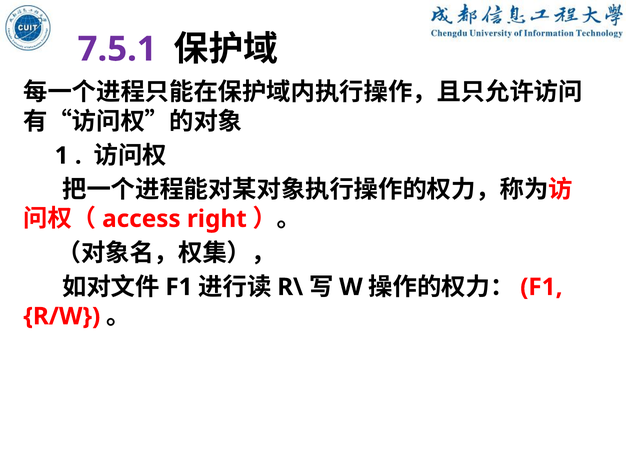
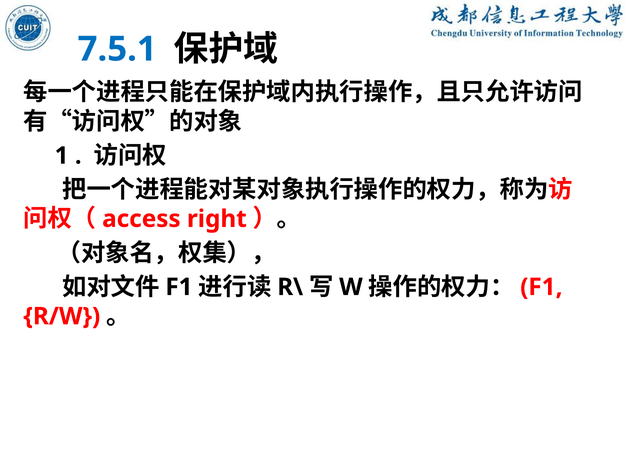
7.5.1 colour: purple -> blue (117, 49)
